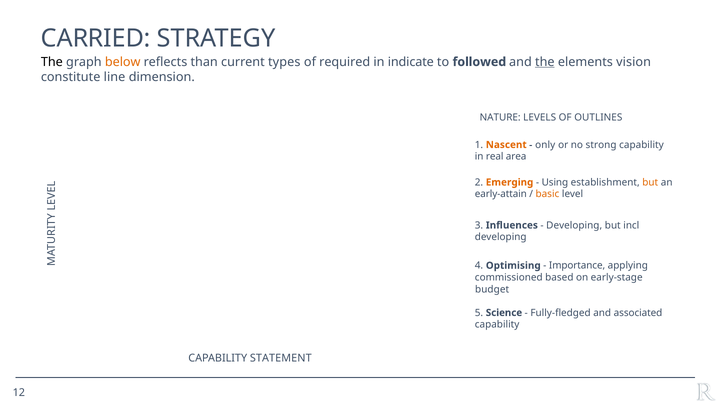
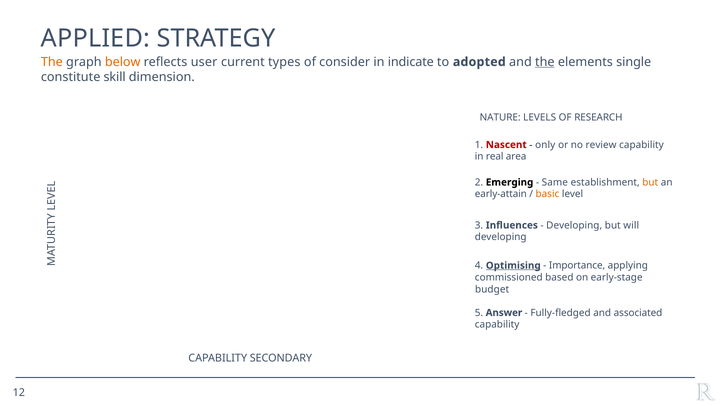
CARRIED: CARRIED -> APPLIED (95, 39)
The colour: black -> orange (52, 62)
than: than -> user (204, 62)
required: required -> consider (345, 62)
followed: followed -> adopted (479, 62)
vision: vision -> single (634, 62)
line: line -> skill (115, 77)
OUTLINES: OUTLINES -> RESEARCH (598, 117)
Nascent colour: orange -> red (506, 145)
strong: strong -> review (601, 145)
Emerging colour: orange -> black (510, 182)
Using: Using -> Same (555, 182)
incl: incl -> will (631, 225)
Optimising underline: none -> present (513, 266)
Science: Science -> Answer (504, 313)
STATEMENT: STATEMENT -> SECONDARY (281, 359)
